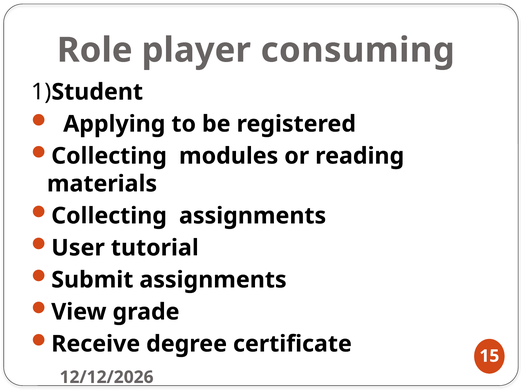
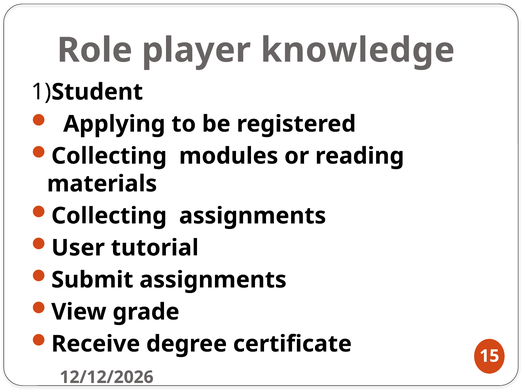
consuming: consuming -> knowledge (358, 50)
